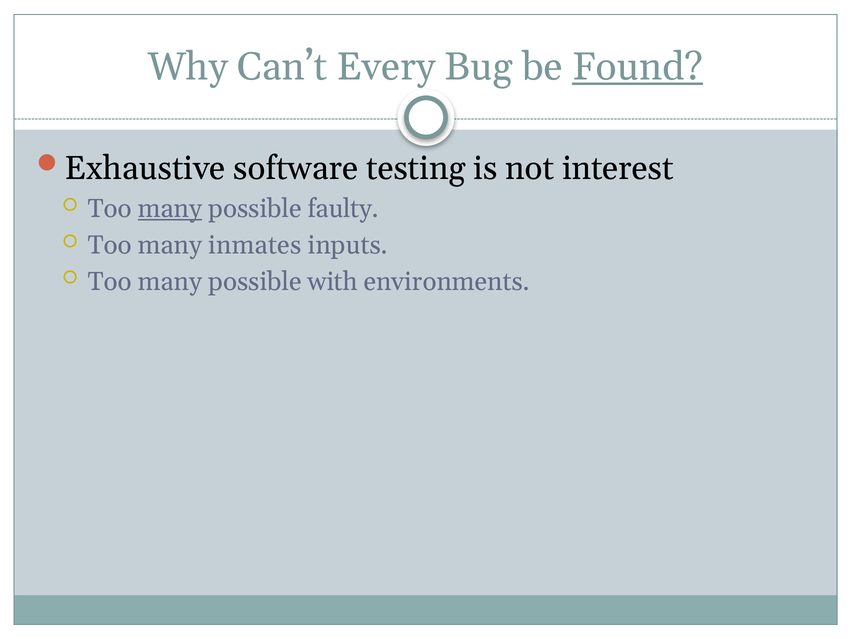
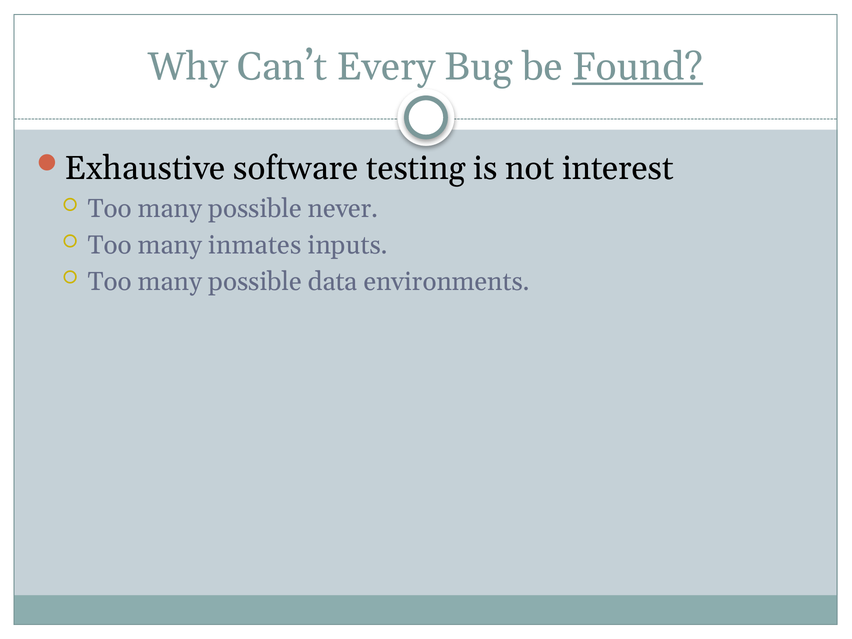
many underline: present -> none (170, 209)
faulty: faulty -> never (343, 209)
with: with -> data (333, 281)
